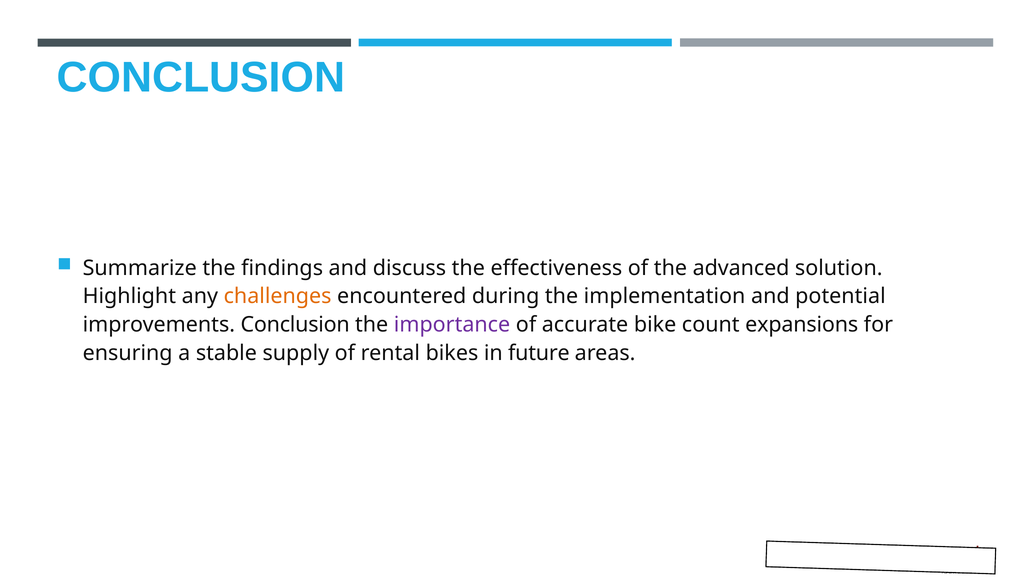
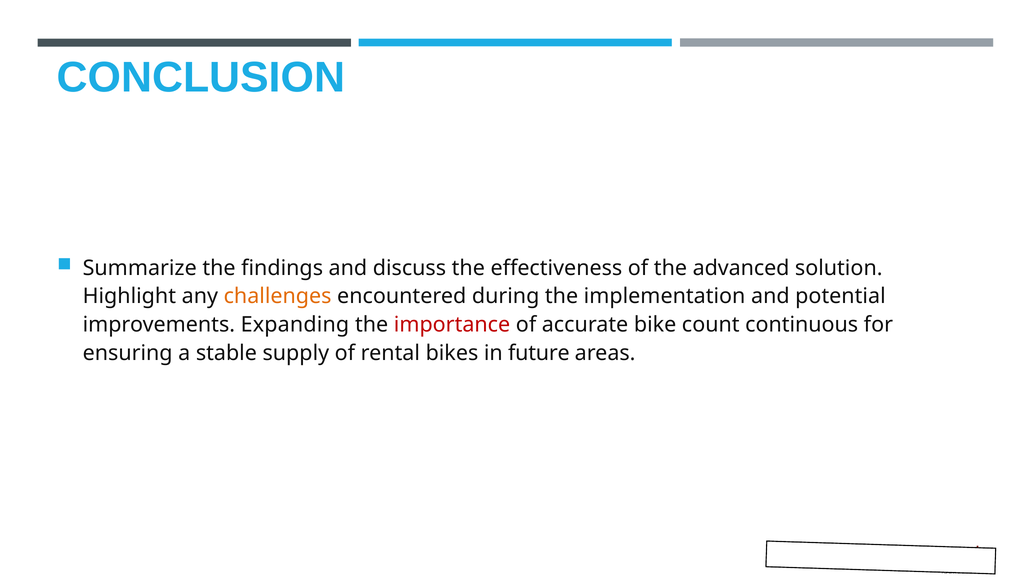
improvements Conclusion: Conclusion -> Expanding (295, 325)
importance colour: purple -> red (452, 325)
expansions: expansions -> continuous (802, 325)
